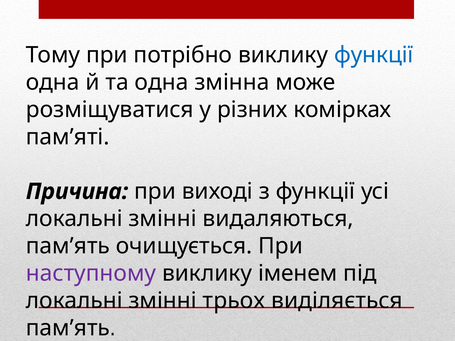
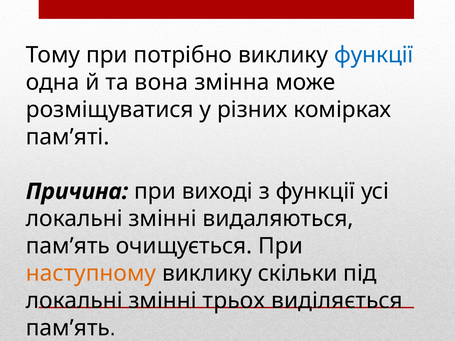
та одна: одна -> вона (161, 82)
наступному colour: purple -> orange (91, 274)
іменем: іменем -> скільки (298, 274)
